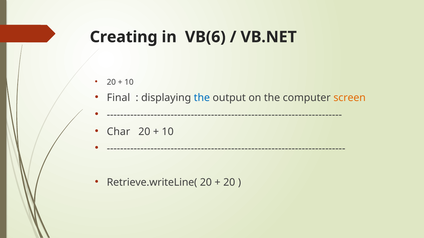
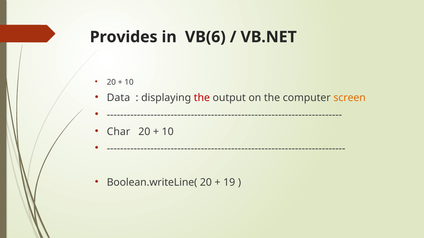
Creating: Creating -> Provides (124, 37)
Final: Final -> Data (118, 98)
the colour: blue -> red (202, 98)
Retrieve.writeLine(: Retrieve.writeLine( -> Boolean.writeLine( (152, 183)
20: 20 -> 19 (229, 183)
